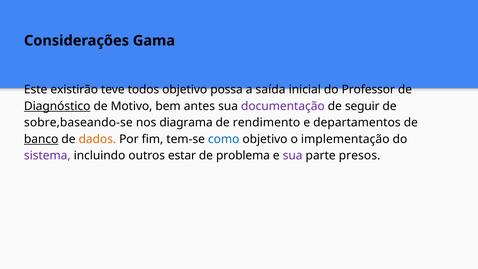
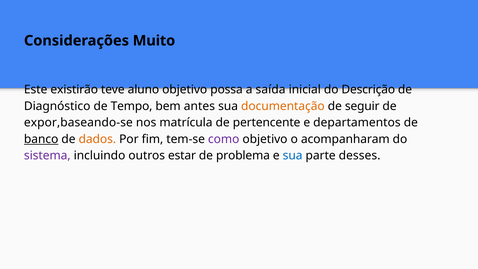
Gama: Gama -> Muito (154, 41)
todos: todos -> aluno (143, 90)
Professor: Professor -> Descrição (368, 90)
Diagnóstico underline: present -> none (57, 106)
Motivo: Motivo -> Tempo (132, 106)
documentação colour: purple -> orange (283, 106)
sobre,baseando-se: sobre,baseando-se -> expor,baseando-se (78, 123)
diagrama: diagrama -> matrícula (186, 123)
rendimento: rendimento -> pertencente (267, 123)
como colour: blue -> purple (224, 139)
implementação: implementação -> acompanharam (345, 139)
sua colour: purple -> blue (293, 156)
presos: presos -> desses (360, 156)
